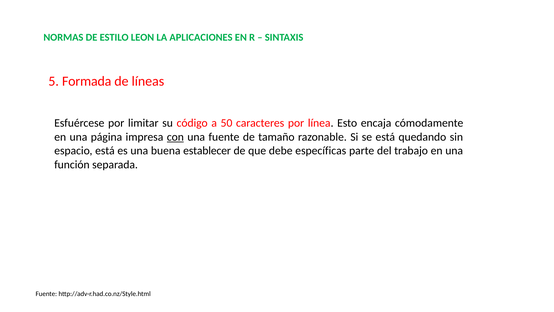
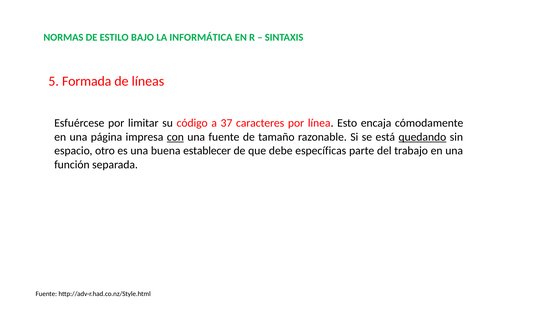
LEON: LEON -> BAJO (142, 37)
APLICACIONES: APLICACIONES -> INFORMÁTICA (201, 37)
50: 50 -> 37 (227, 123)
quedando underline: none -> present (422, 137)
espacio está: está -> otro (105, 151)
